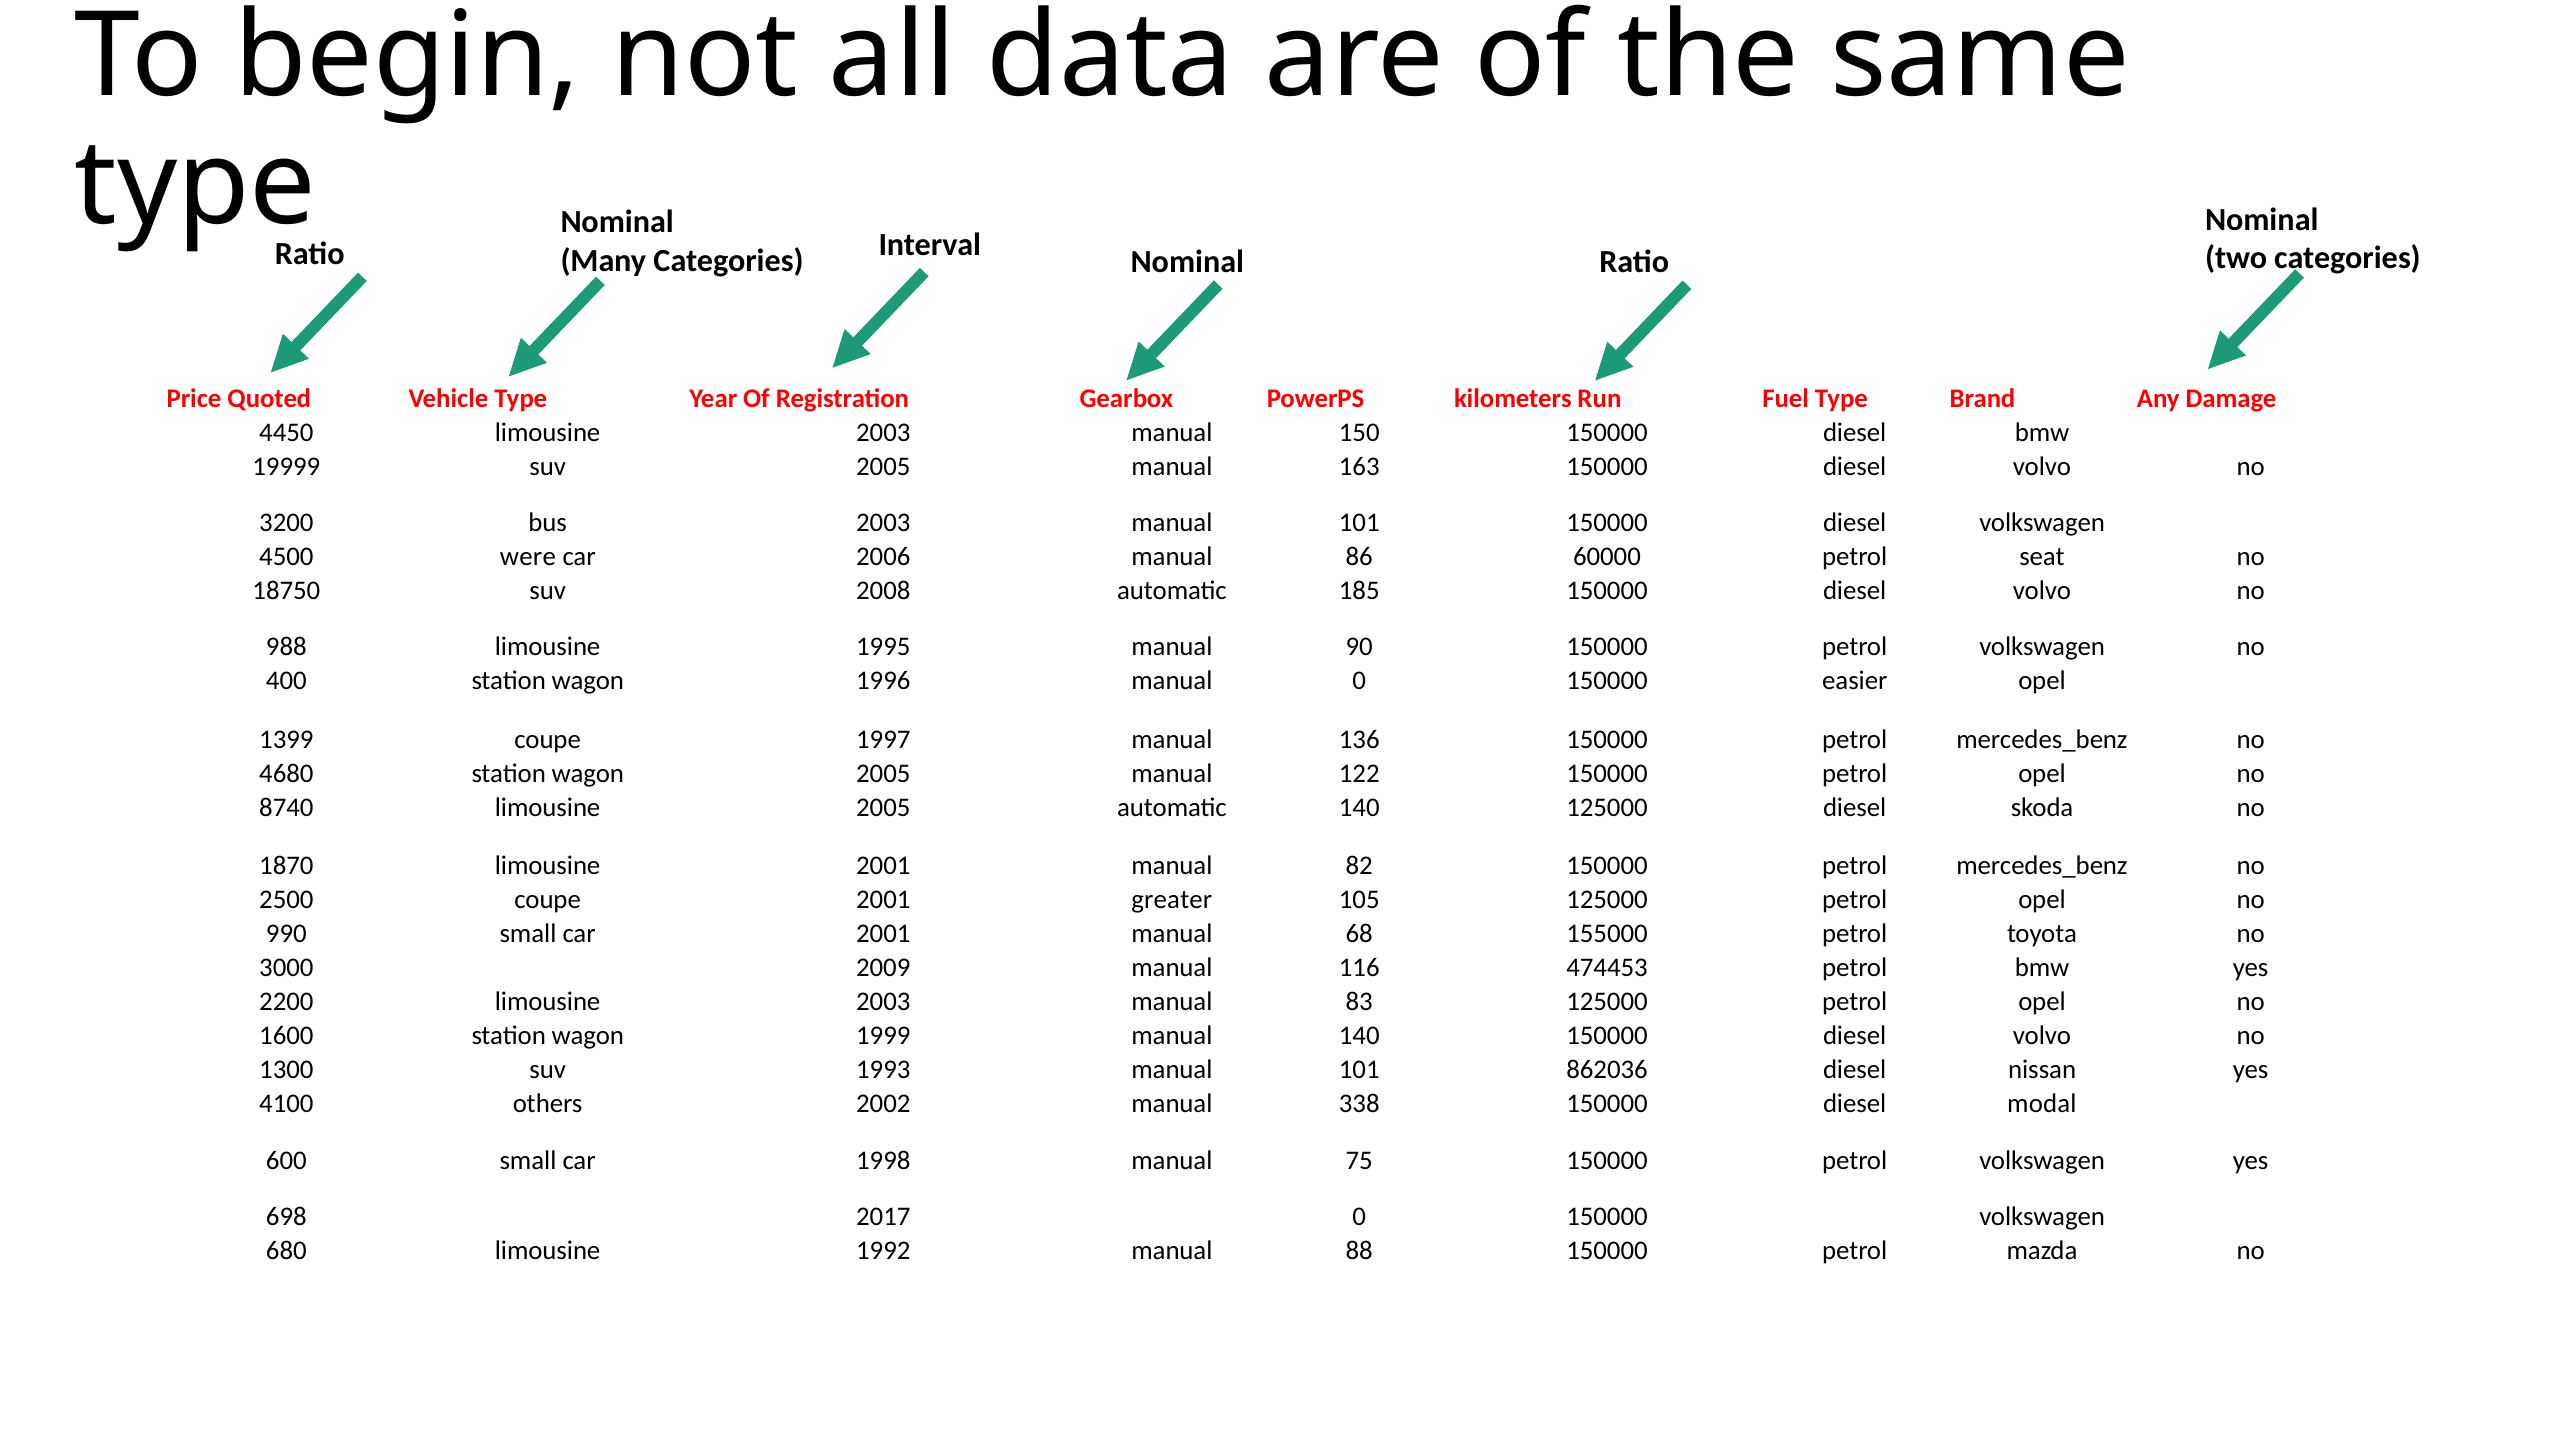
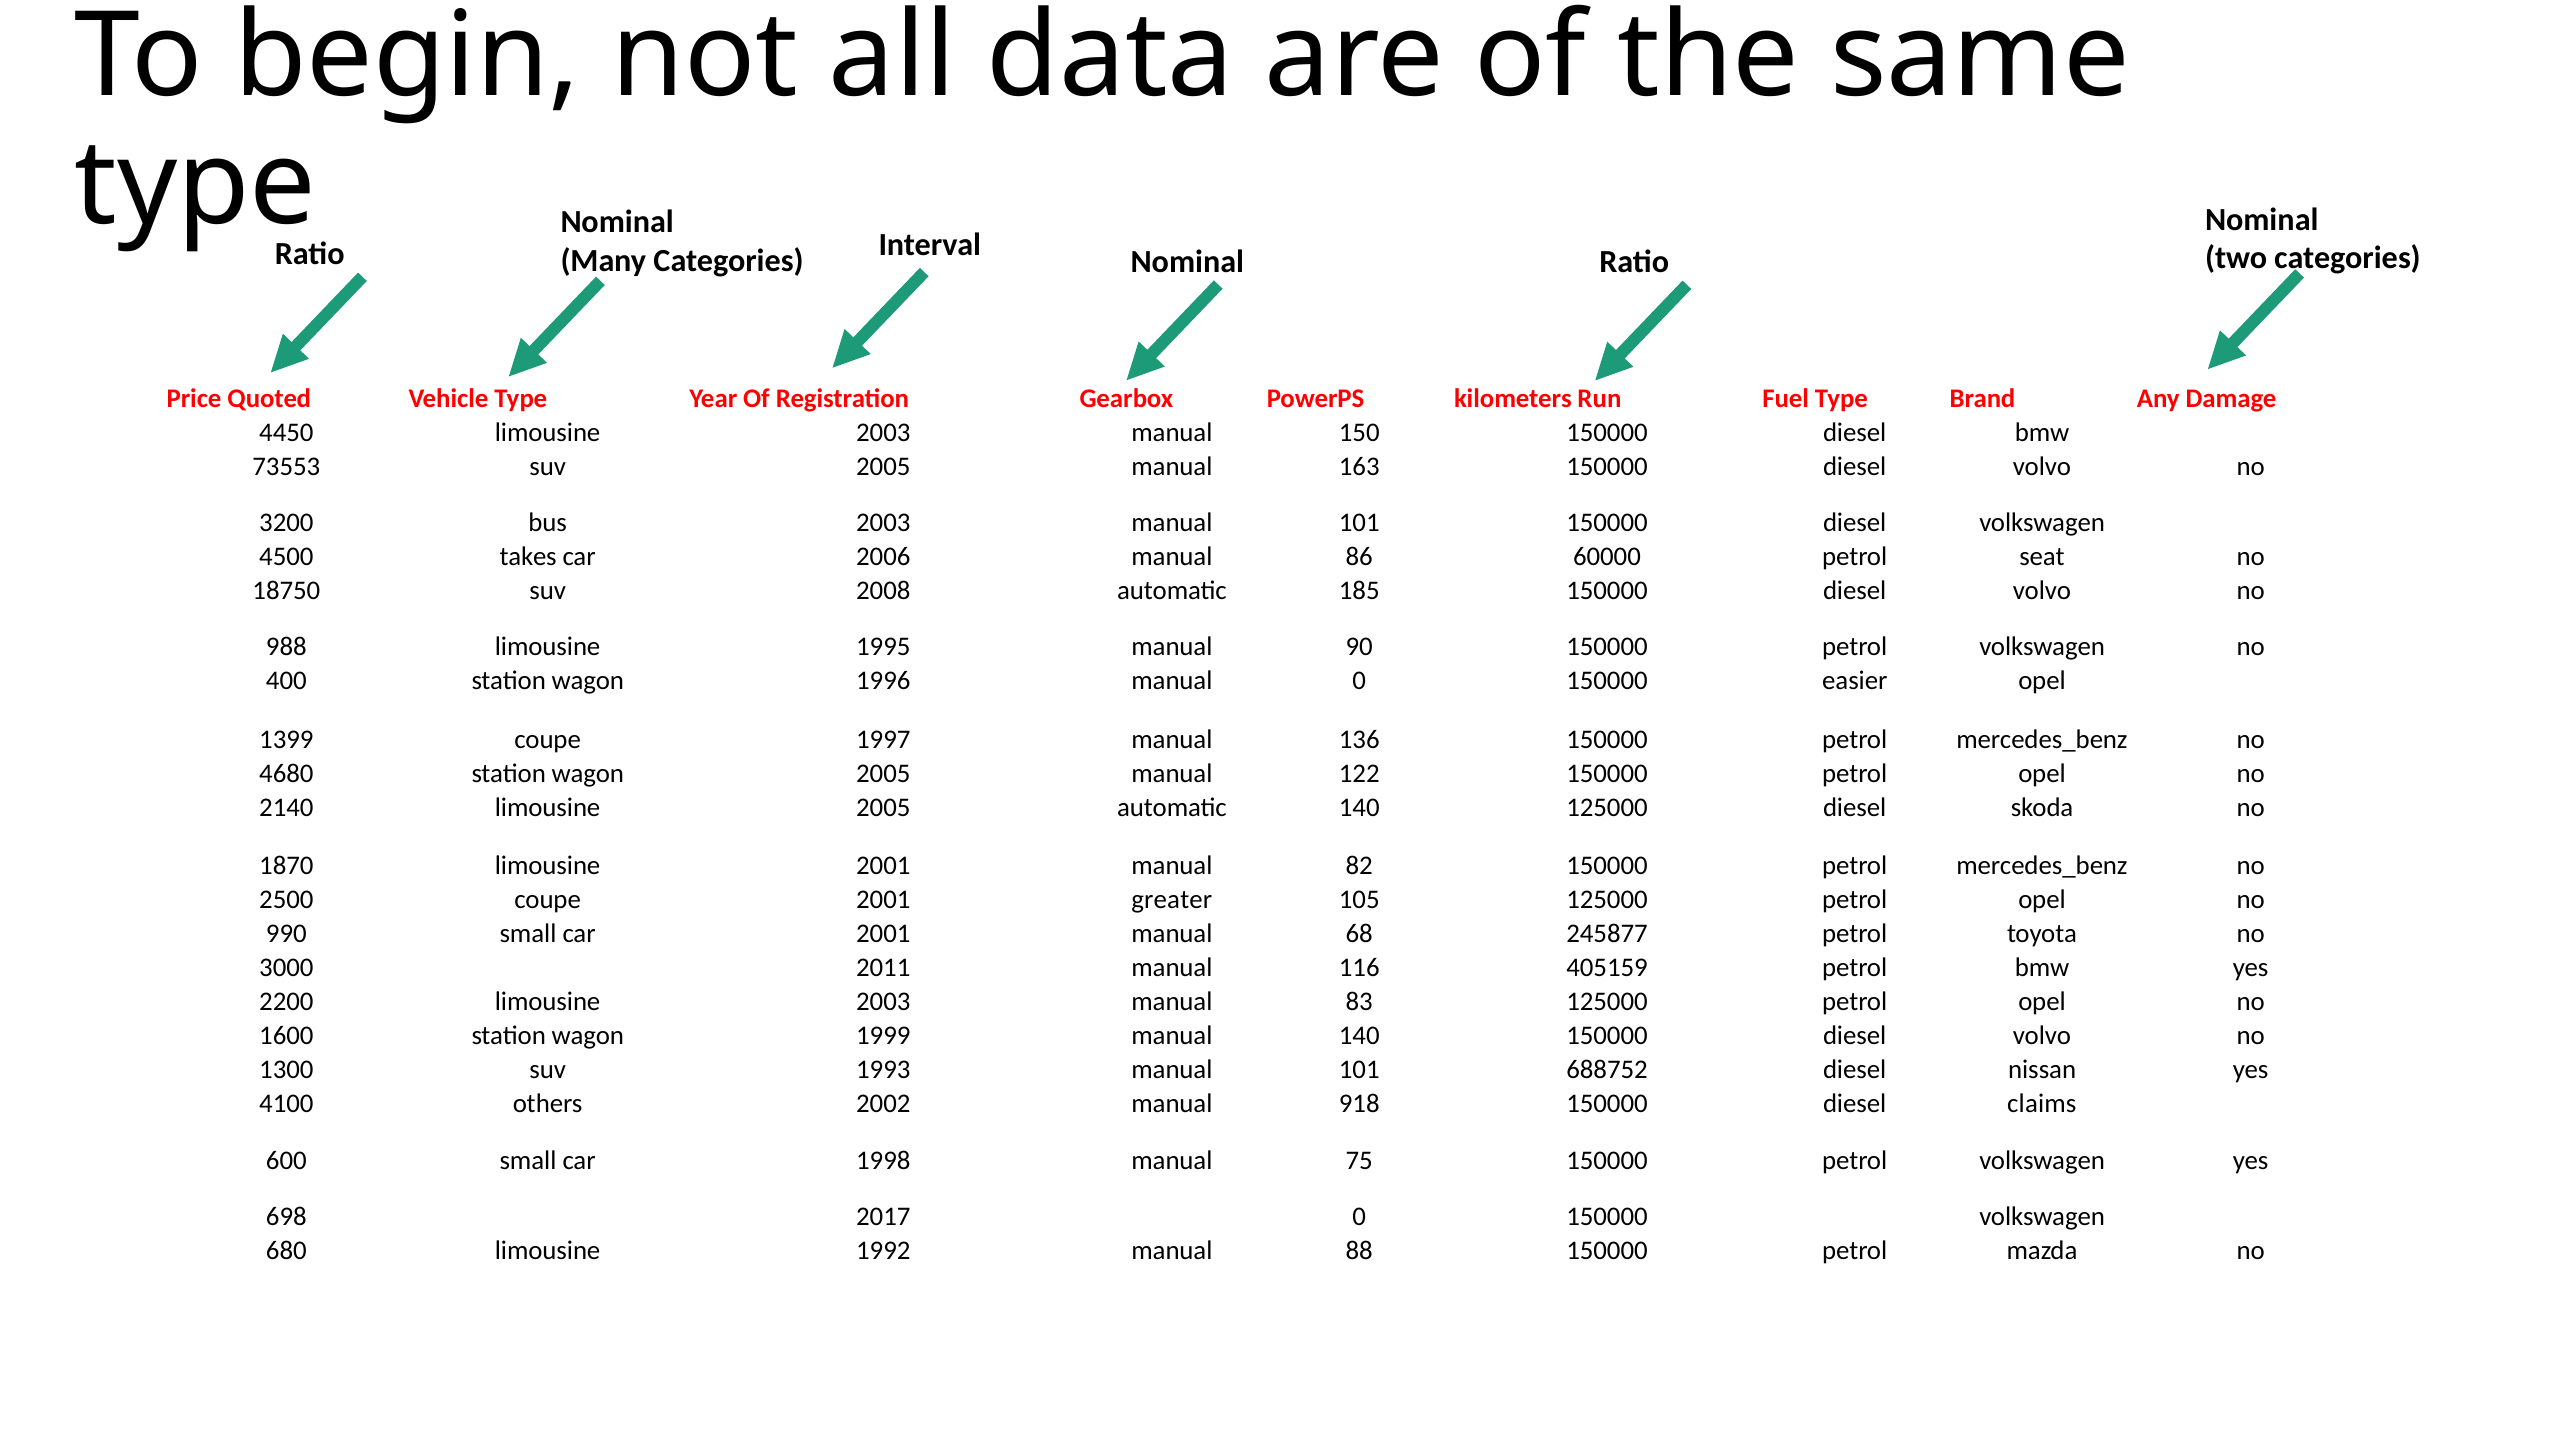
19999: 19999 -> 73553 (286, 466)
were: were -> takes (528, 557)
8740: 8740 -> 2140 (286, 808)
155000: 155000 -> 245877 (1607, 934)
2009: 2009 -> 2011 (883, 968)
474453: 474453 -> 405159 (1607, 968)
862036: 862036 -> 688752 (1607, 1070)
338: 338 -> 918 (1359, 1104)
modal: modal -> claims (2042, 1104)
